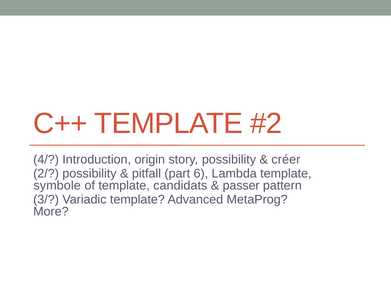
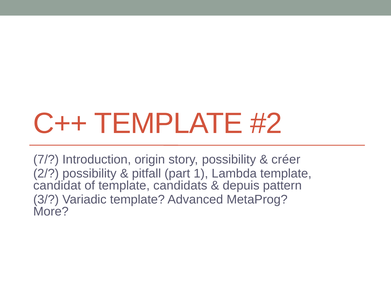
4/: 4/ -> 7/ (46, 160)
6: 6 -> 1 (201, 174)
symbole: symbole -> candidat (57, 186)
passer: passer -> depuis (241, 186)
